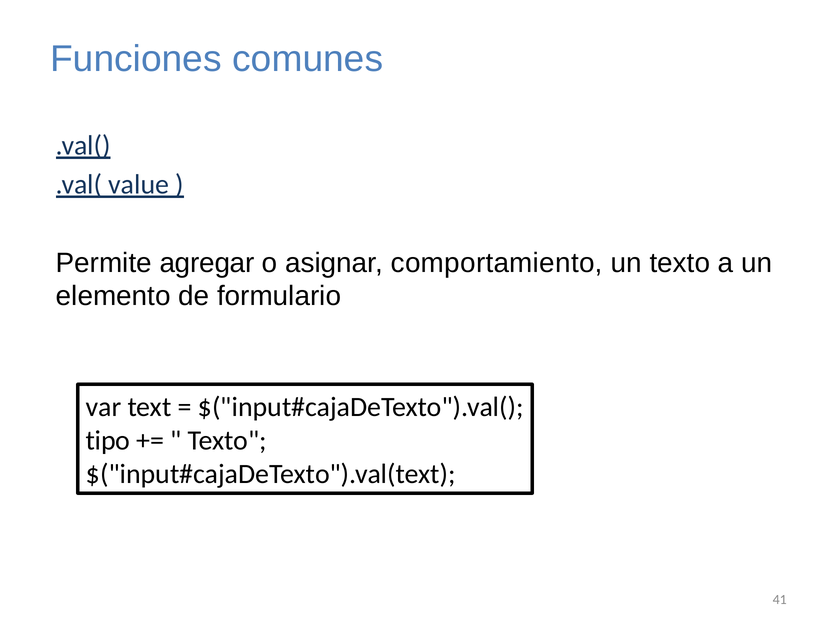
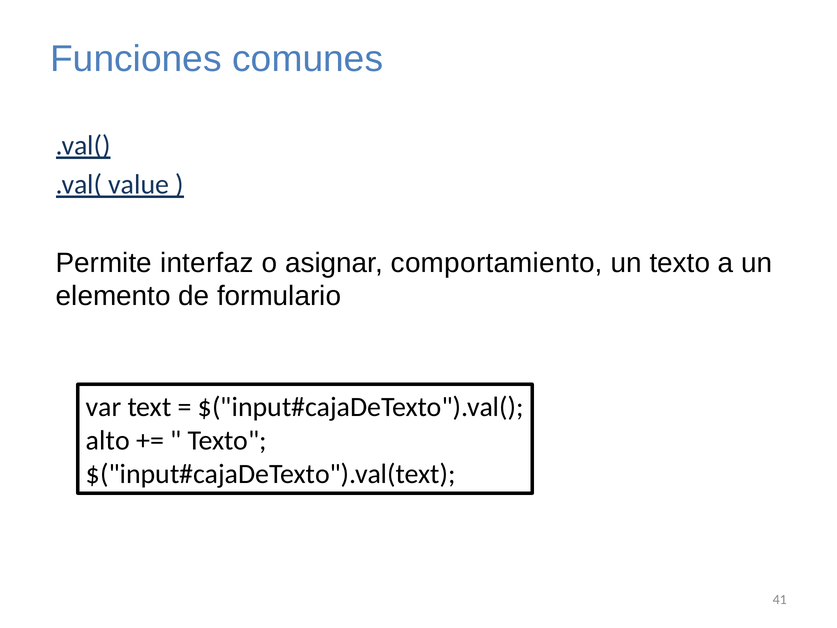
agregar: agregar -> interfaz (207, 263)
tipo: tipo -> alto (108, 440)
